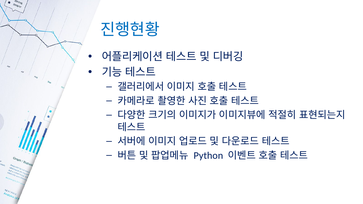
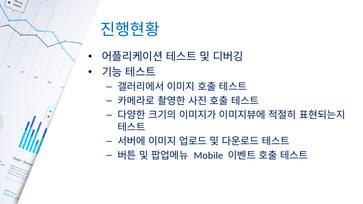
Python: Python -> Mobile (208, 156)
